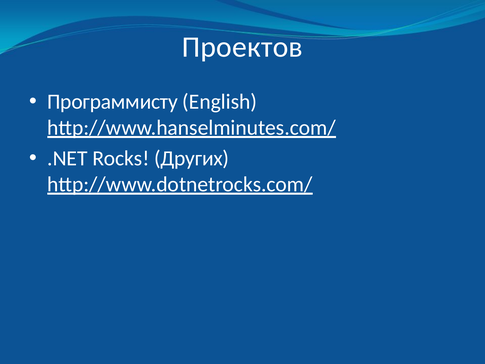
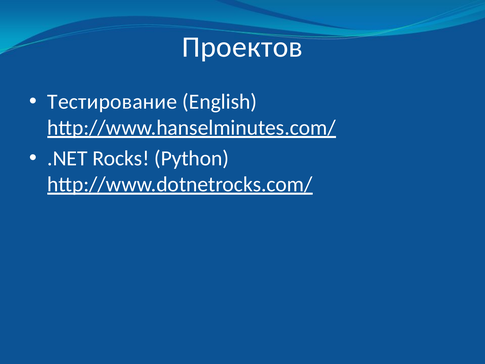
Программисту: Программисту -> Тестирование (112, 102)
Других: Других -> Python (192, 158)
